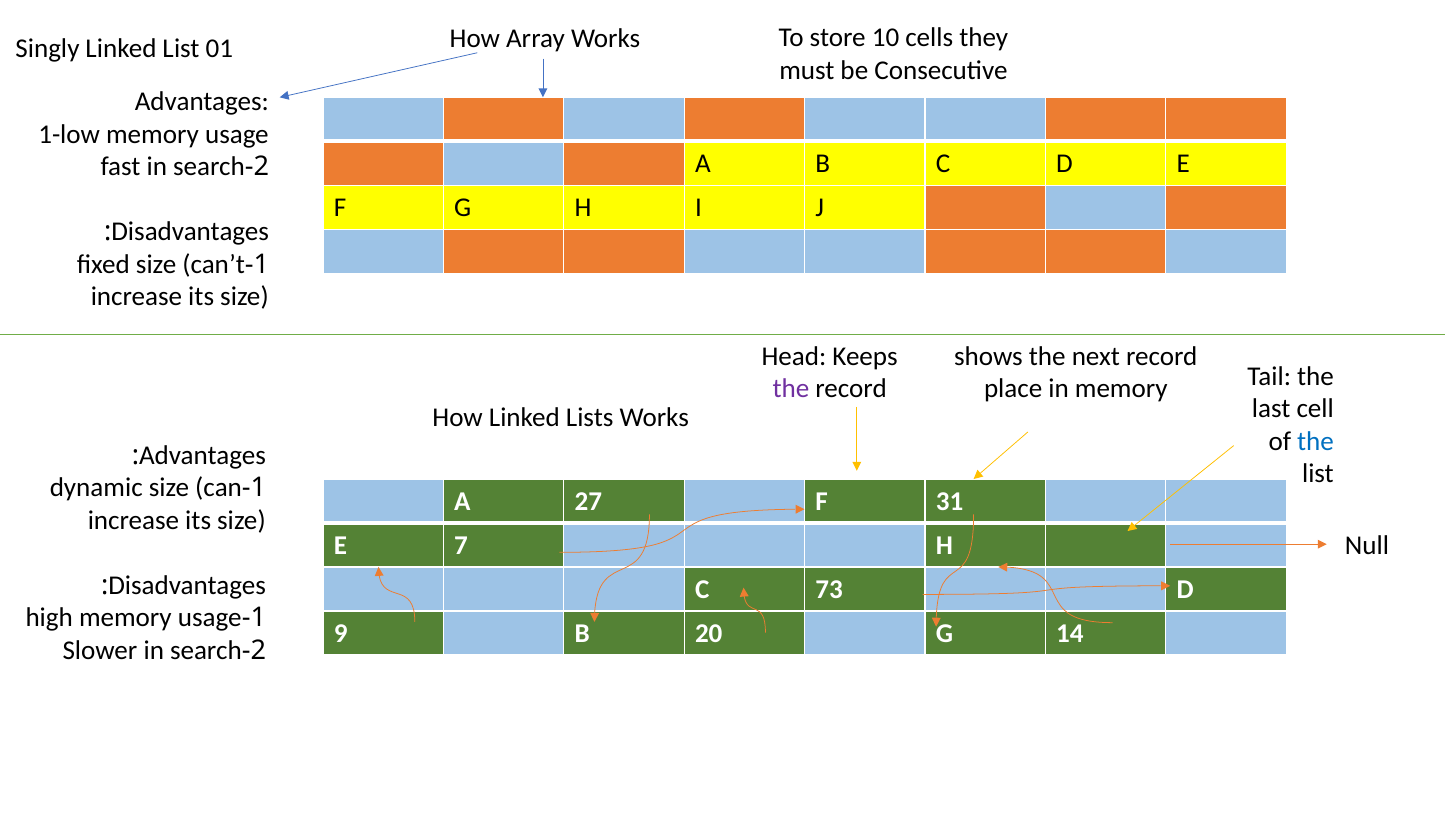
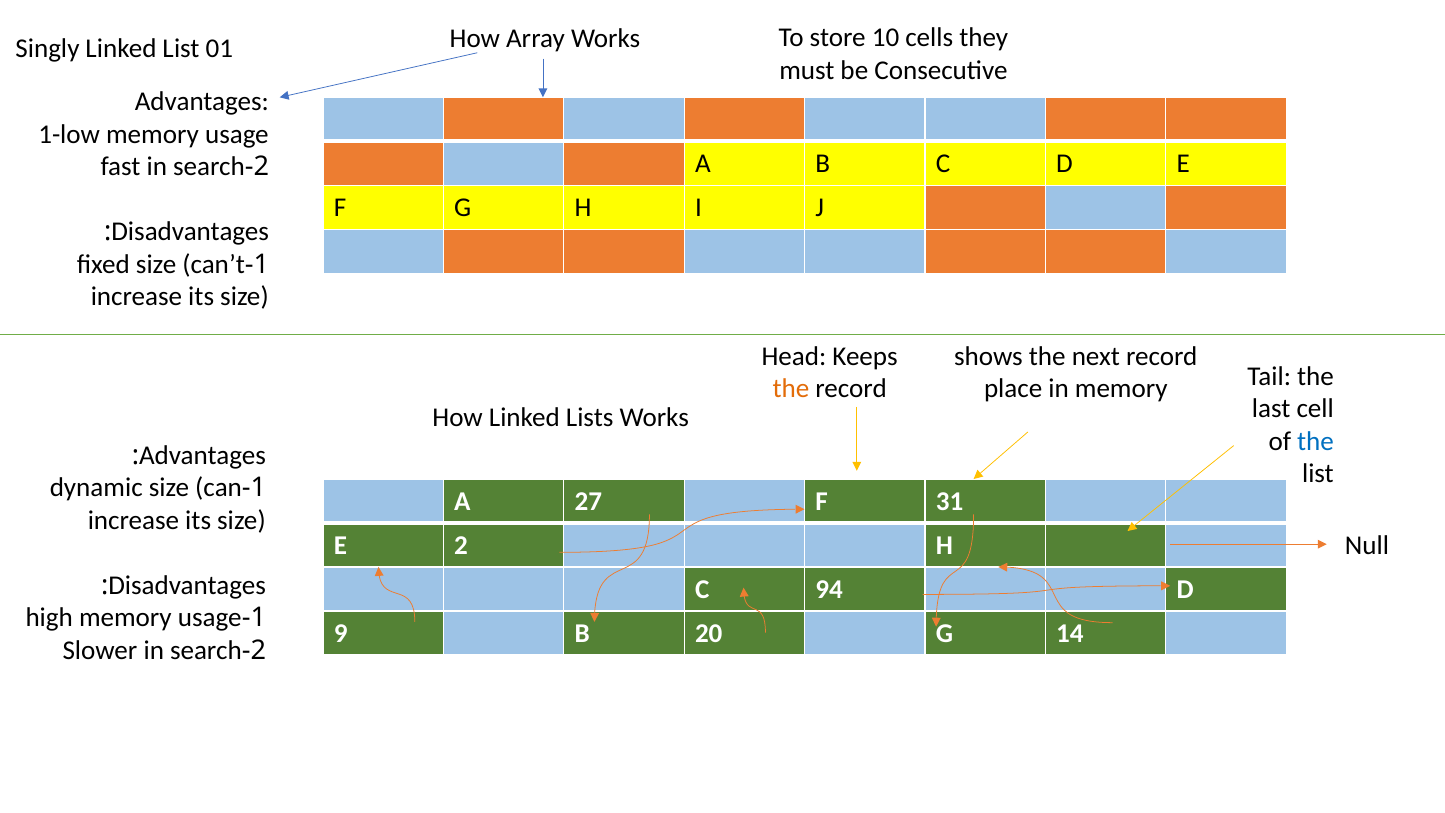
the colour: purple -> orange (791, 389)
E 7: 7 -> 2 (461, 545)
73: 73 -> 94 (829, 589)
